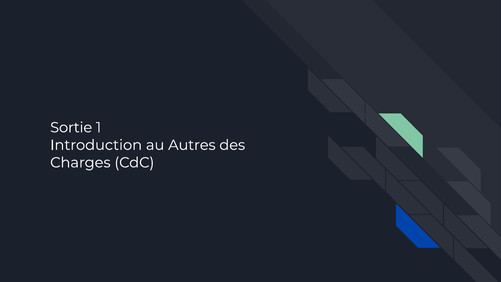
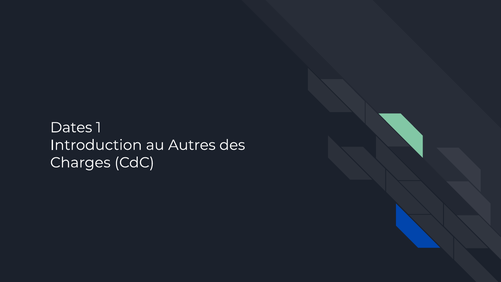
Sortie: Sortie -> Dates (71, 127)
